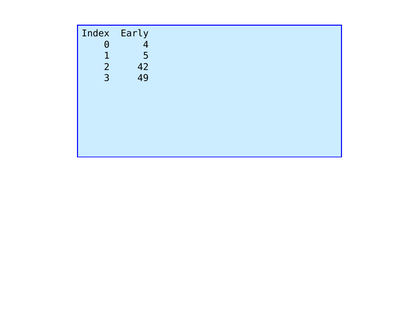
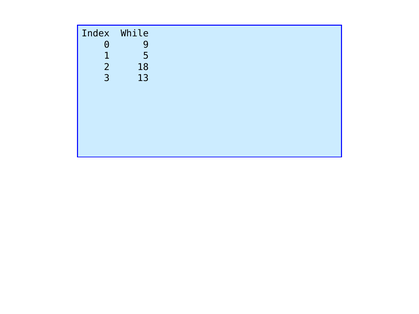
Early: Early -> While (135, 34)
4: 4 -> 9 (146, 45)
42: 42 -> 18 (143, 67)
49: 49 -> 13 (143, 78)
